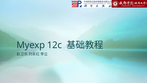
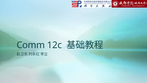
Myexp: Myexp -> Comm (31, 45)
